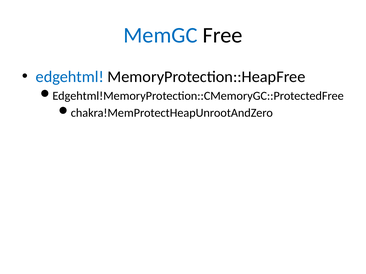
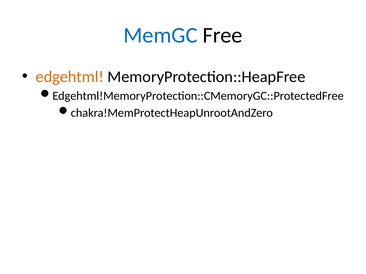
edgehtml colour: blue -> orange (70, 77)
